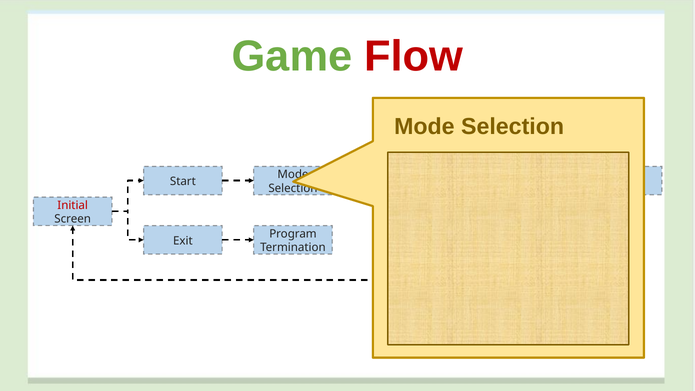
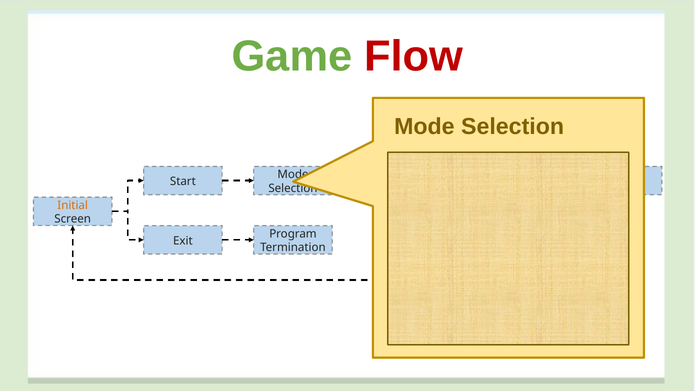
Initial colour: red -> orange (73, 205)
